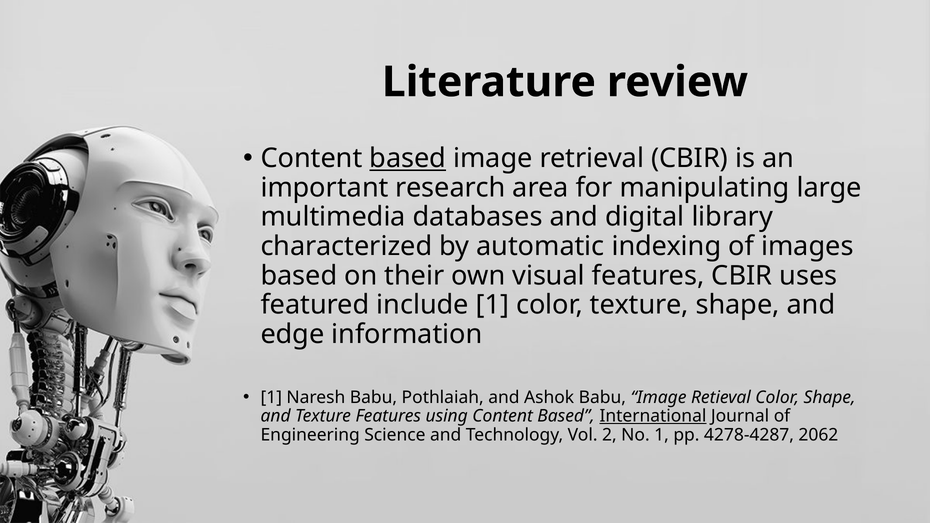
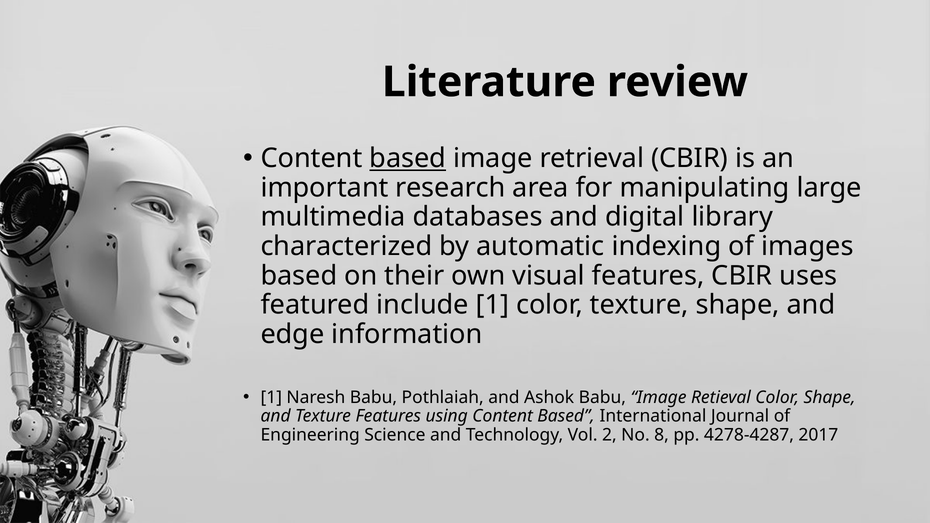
International underline: present -> none (653, 416)
No 1: 1 -> 8 (662, 435)
2062: 2062 -> 2017 (818, 435)
